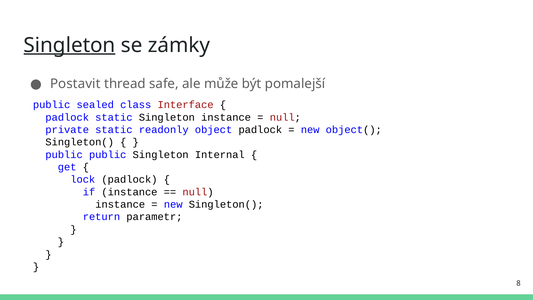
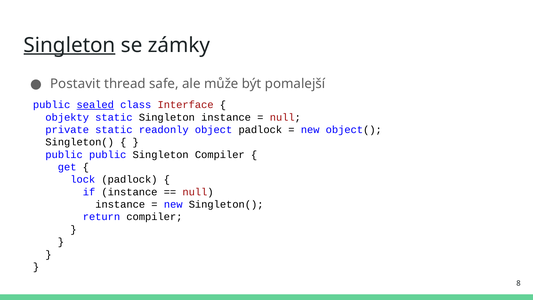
sealed underline: none -> present (95, 105)
padlock: padlock -> objekty (67, 117)
Singleton Internal: Internal -> Compiler (220, 155)
return parametr: parametr -> compiler (154, 217)
